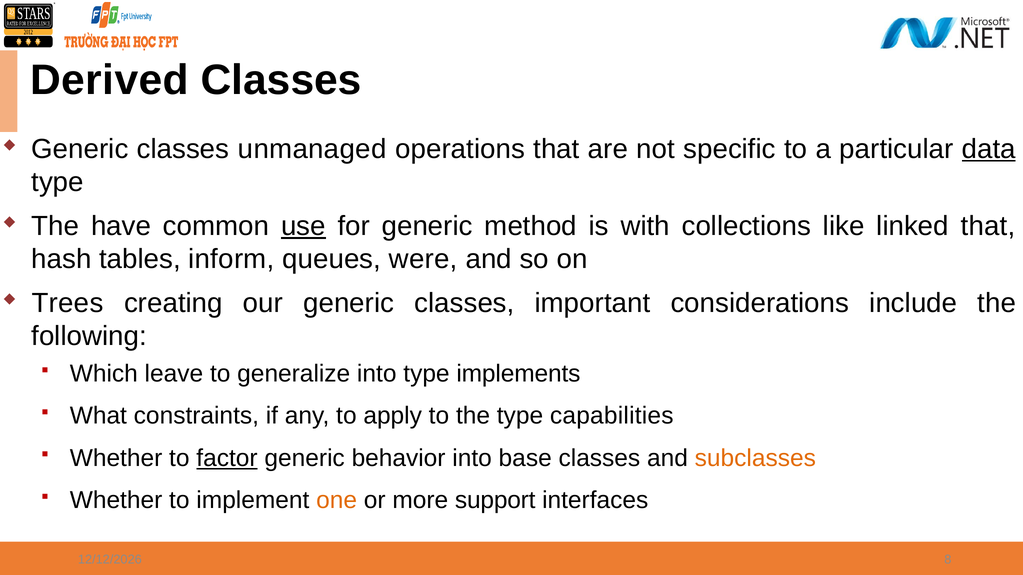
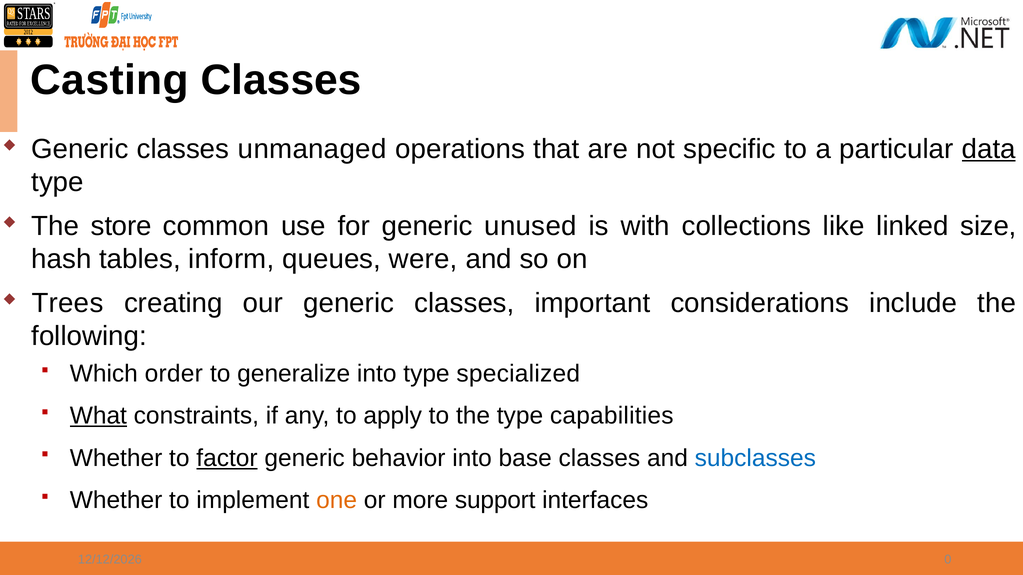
Derived: Derived -> Casting (109, 80)
have: have -> store (121, 226)
use underline: present -> none (303, 226)
method: method -> unused (531, 226)
linked that: that -> size (988, 226)
leave: leave -> order (174, 374)
implements: implements -> specialized (518, 374)
What underline: none -> present (98, 416)
subclasses colour: orange -> blue (755, 458)
8: 8 -> 0 (948, 560)
